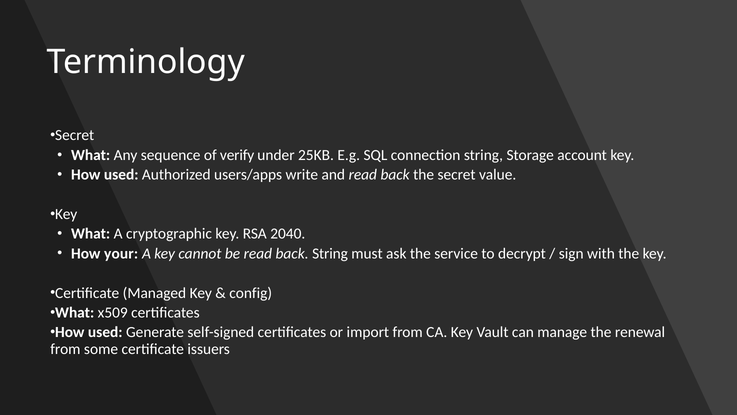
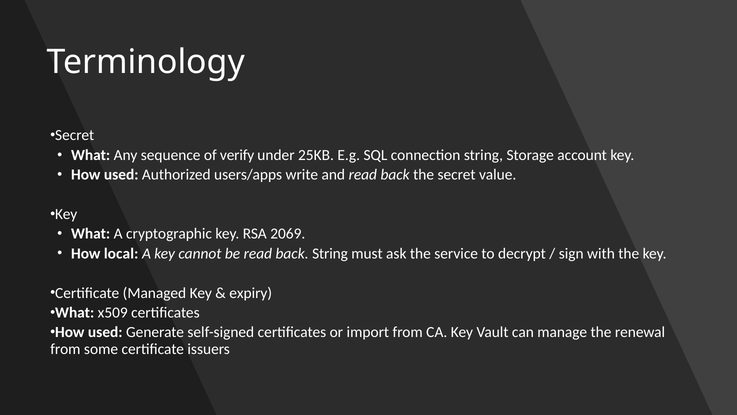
2040: 2040 -> 2069 (288, 234)
your: your -> local (121, 253)
config: config -> expiry (251, 293)
